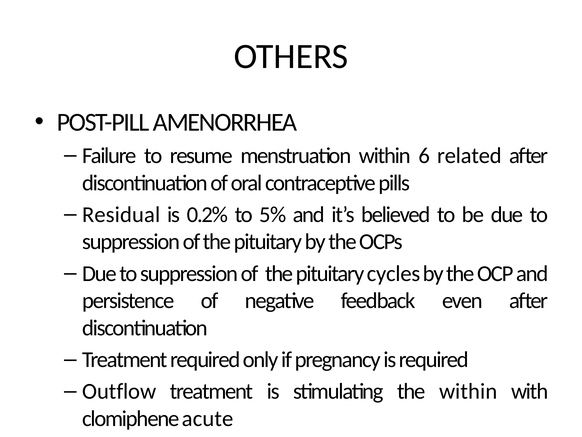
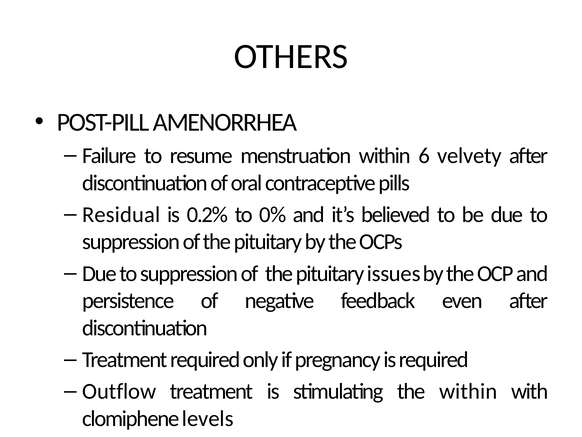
related: related -> velvety (470, 156)
5%: 5% -> 0% (273, 214)
cycles: cycles -> issues (394, 273)
acute: acute -> levels (208, 418)
